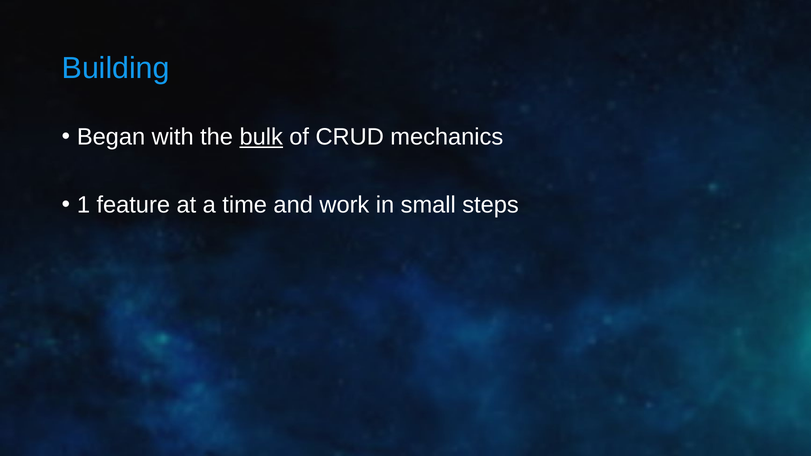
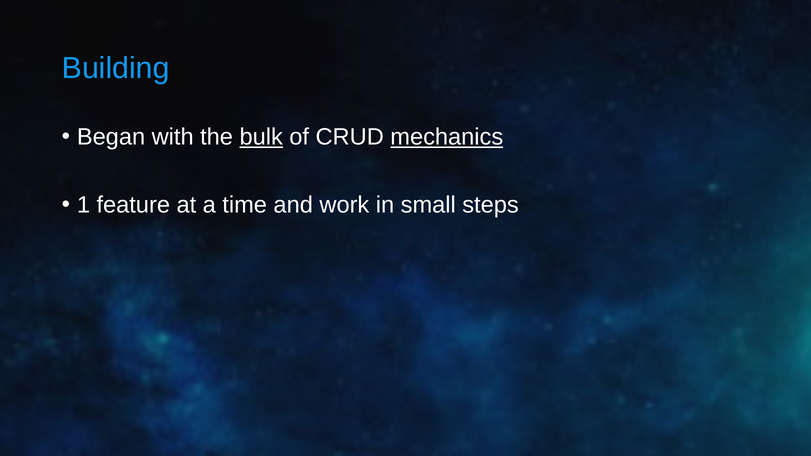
mechanics underline: none -> present (447, 137)
